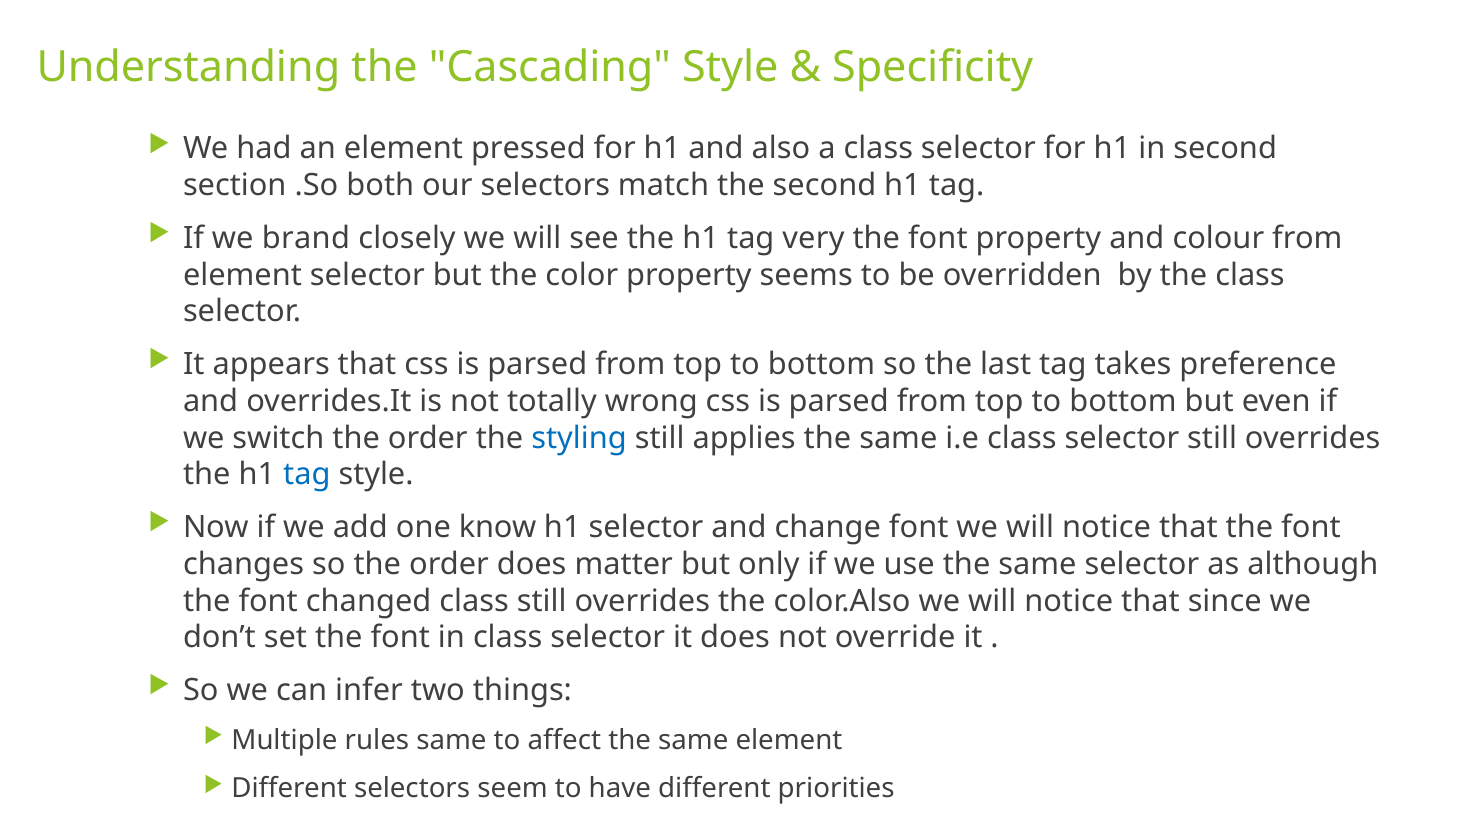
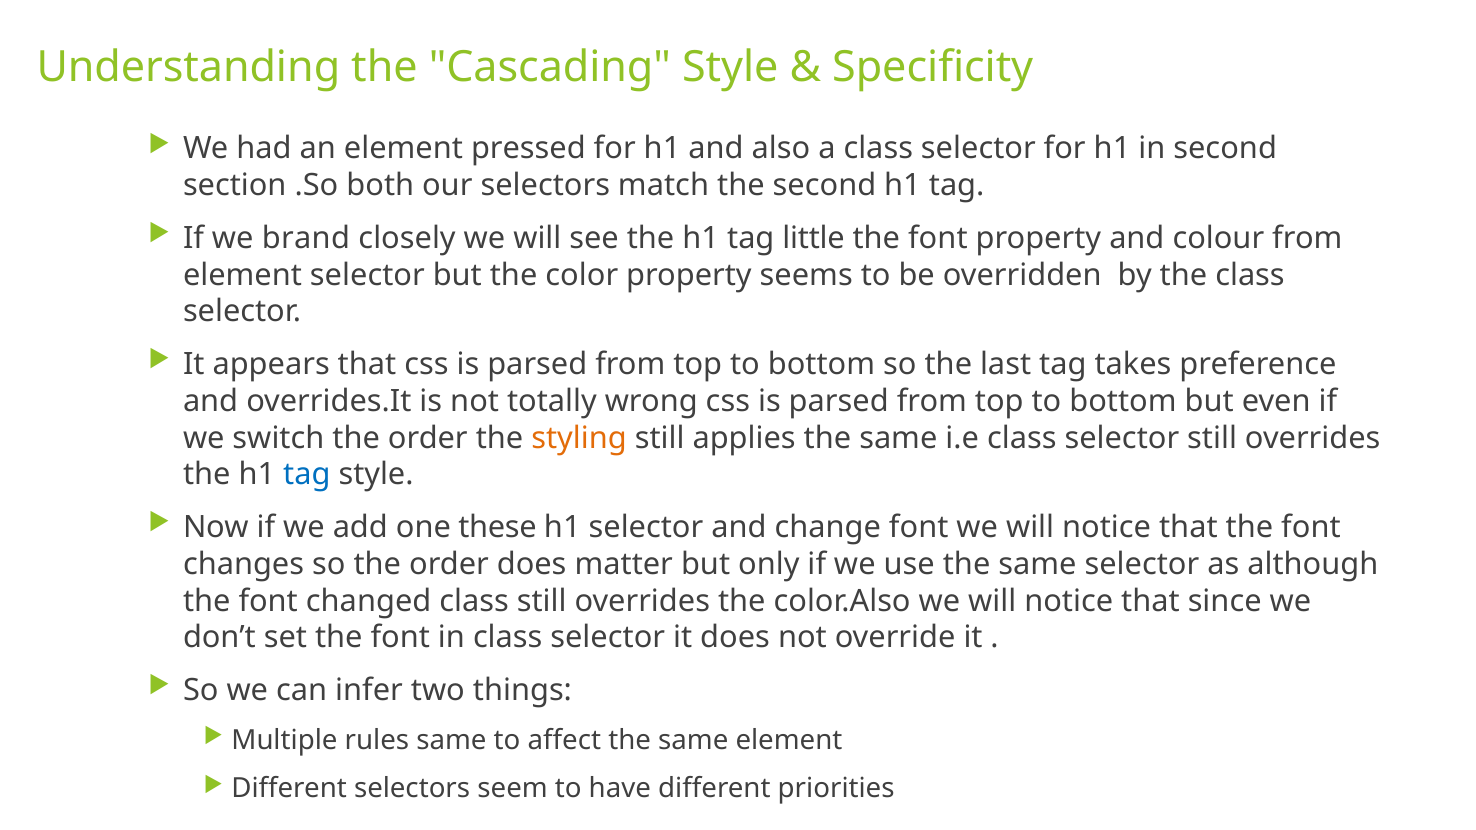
very: very -> little (814, 238)
styling colour: blue -> orange (579, 438)
know: know -> these (498, 527)
